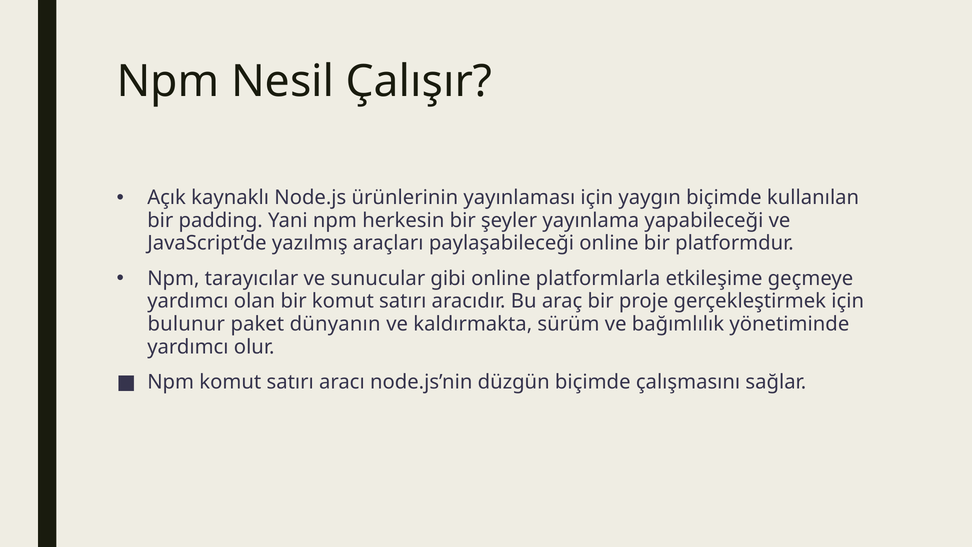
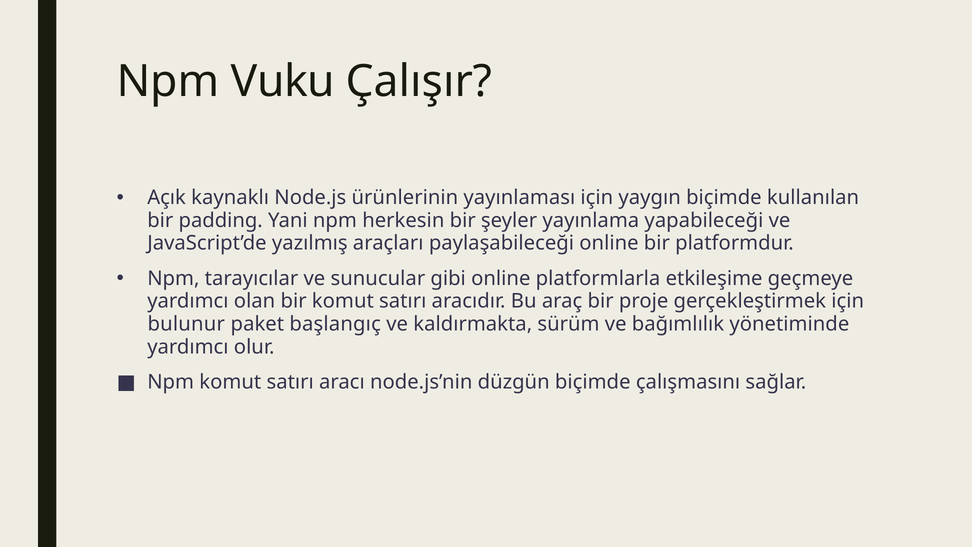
Nesil: Nesil -> Vuku (283, 82)
dünyanın: dünyanın -> başlangıç (335, 324)
